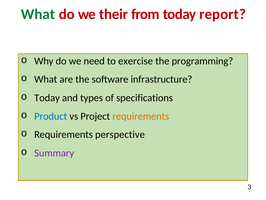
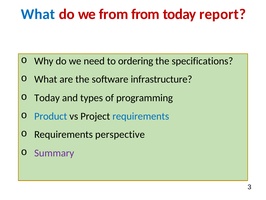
What colour: green -> blue (38, 14)
we their: their -> from (114, 14)
exercise: exercise -> ordering (136, 61)
programming: programming -> specifications (202, 61)
specifications: specifications -> programming (145, 98)
requirements colour: orange -> blue (141, 116)
